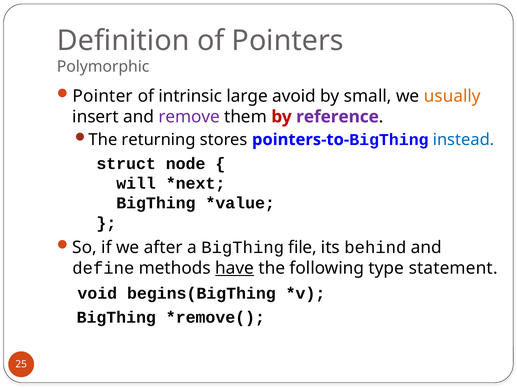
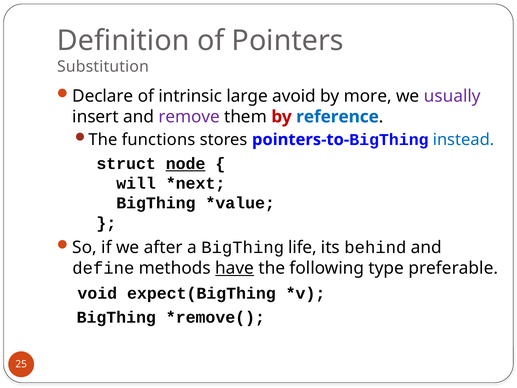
Polymorphic: Polymorphic -> Substitution (103, 67)
Pointer: Pointer -> Declare (103, 96)
small: small -> more (368, 96)
usually colour: orange -> purple (452, 96)
reference colour: purple -> blue (338, 117)
returning: returning -> functions (159, 139)
node underline: none -> present (186, 163)
file: file -> life (303, 247)
statement: statement -> preferable (453, 268)
begins(BigThing: begins(BigThing -> expect(BigThing (201, 293)
